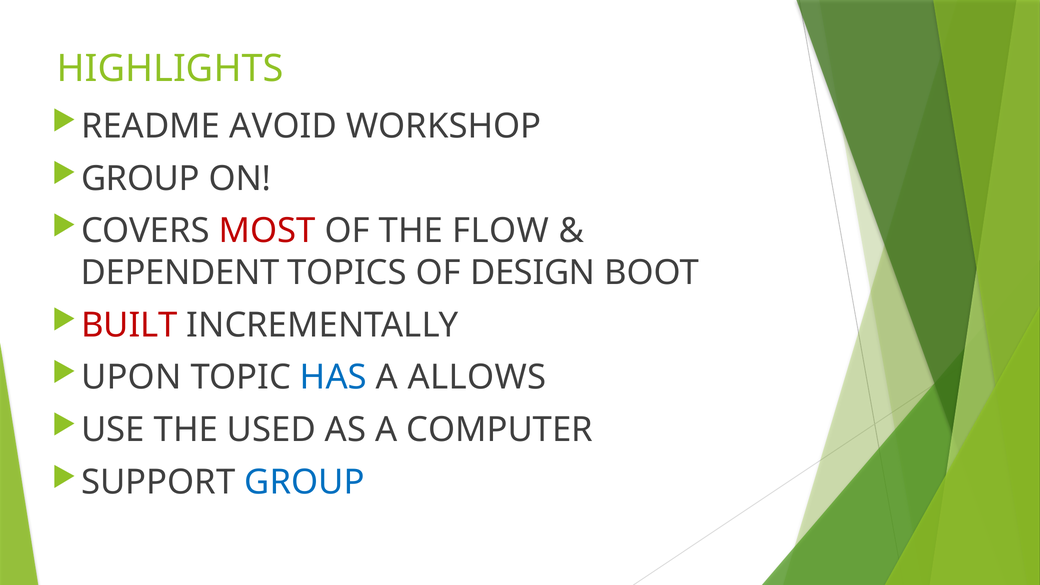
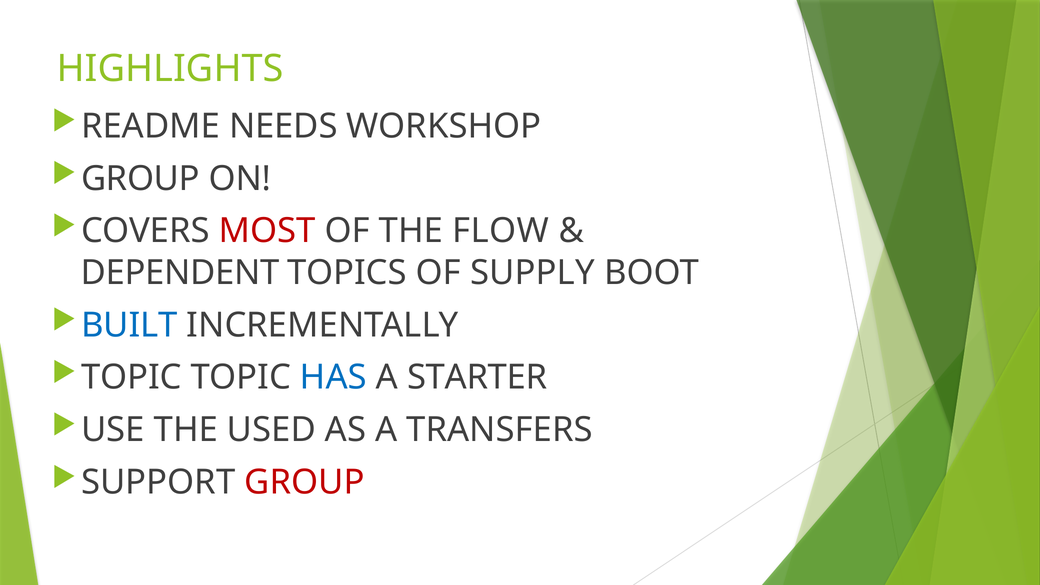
AVOID: AVOID -> NEEDS (283, 126)
DESIGN: DESIGN -> SUPPLY (532, 273)
BUILT colour: red -> blue (129, 325)
UPON: UPON -> TOPIC (131, 378)
ALLOWS: ALLOWS -> STARTER (477, 378)
COMPUTER: COMPUTER -> TRANSFERS (500, 430)
GROUP colour: blue -> red (304, 482)
